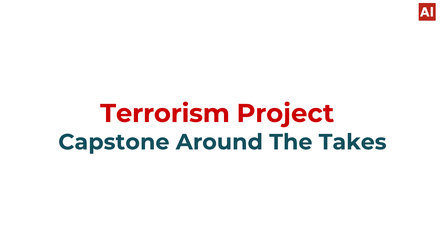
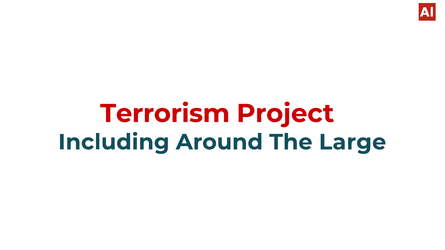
Capstone: Capstone -> Including (114, 142)
Takes: Takes -> Large (353, 142)
